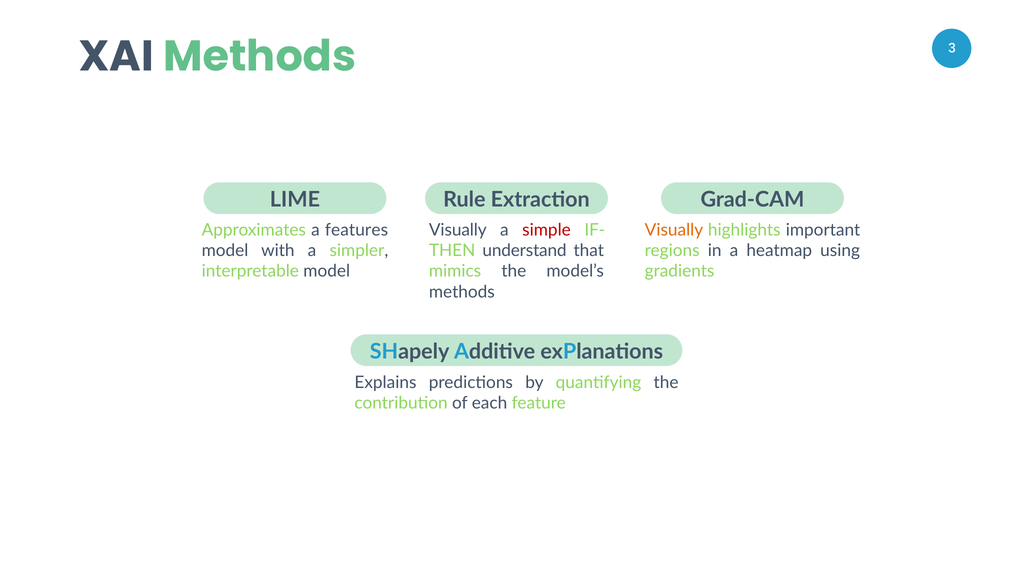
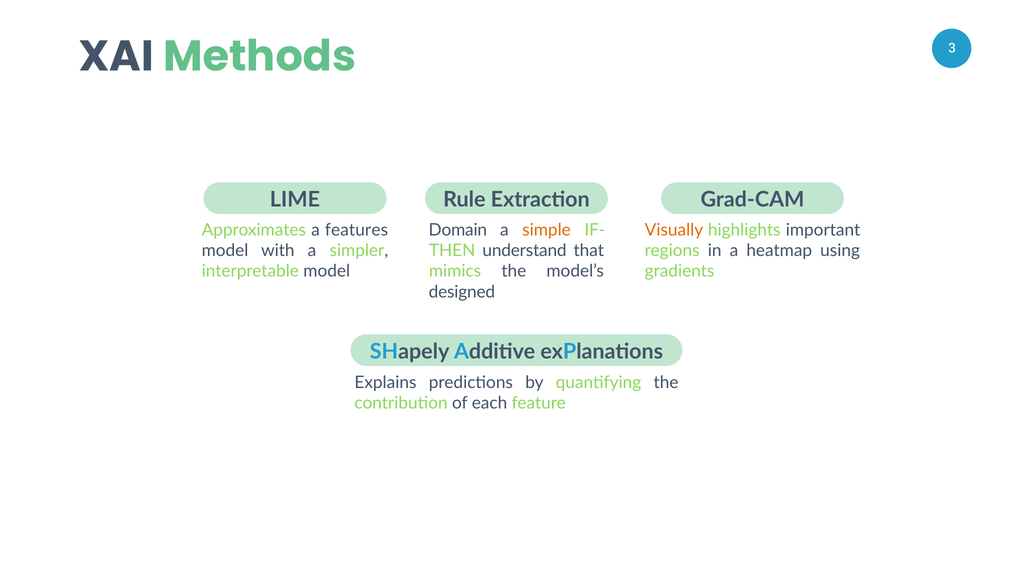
Visually: Visually -> Domain (458, 230)
simple colour: red -> orange (547, 230)
methods: methods -> designed (462, 292)
